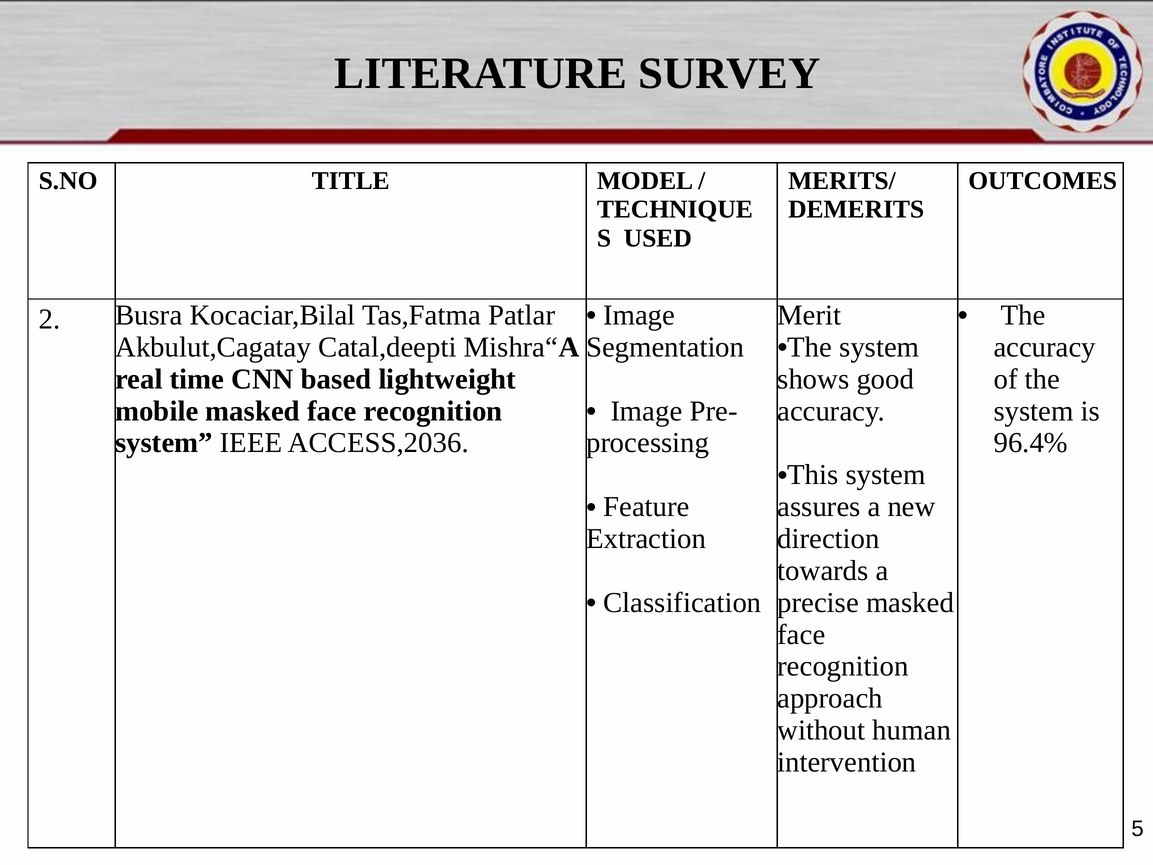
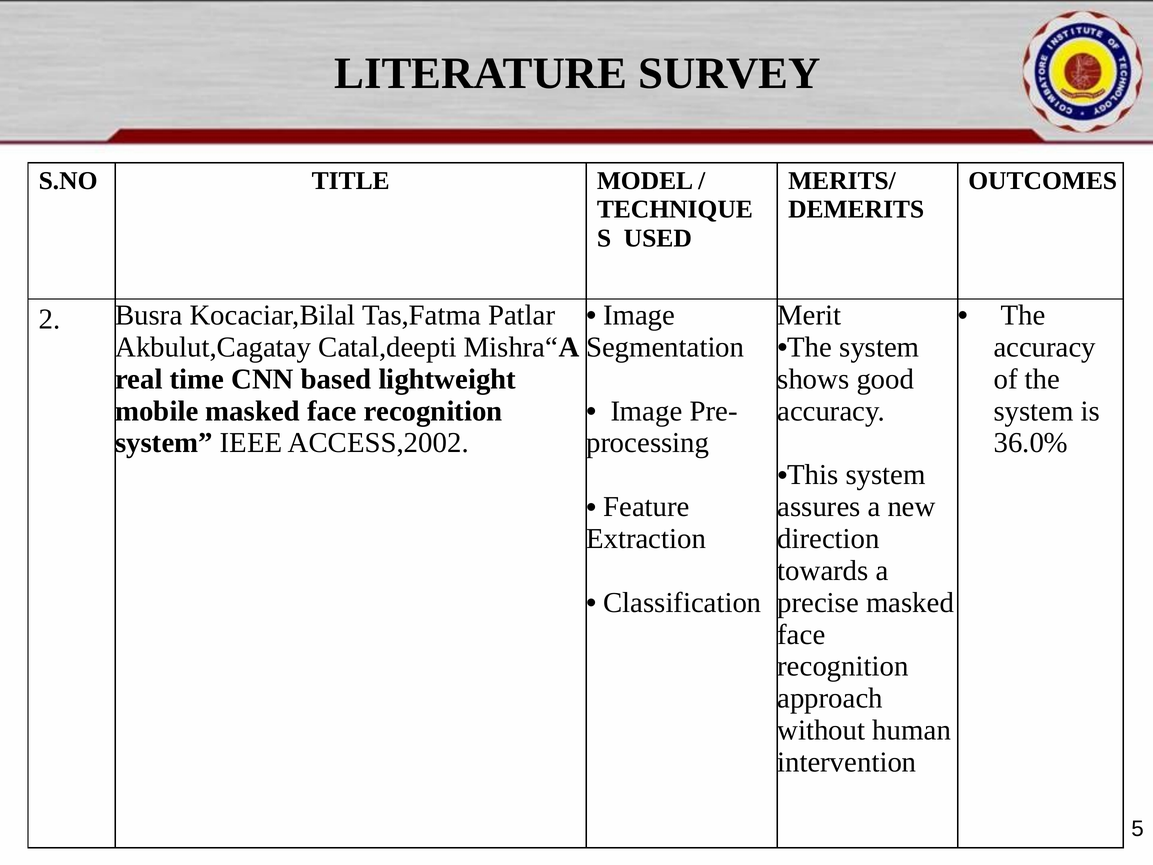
ACCESS,2036: ACCESS,2036 -> ACCESS,2002 (378, 443)
96.4%: 96.4% -> 36.0% (1031, 443)
